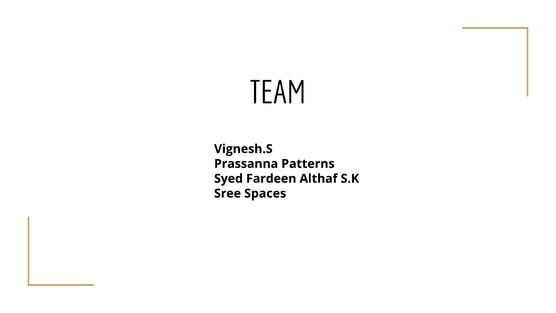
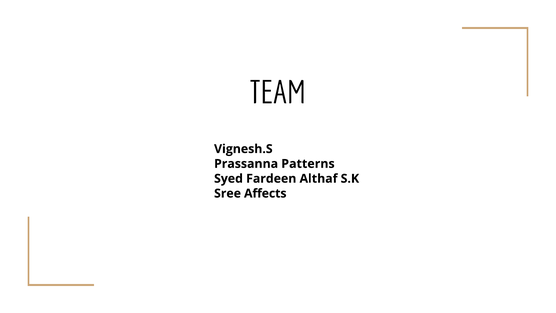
Spaces: Spaces -> Affects (265, 193)
